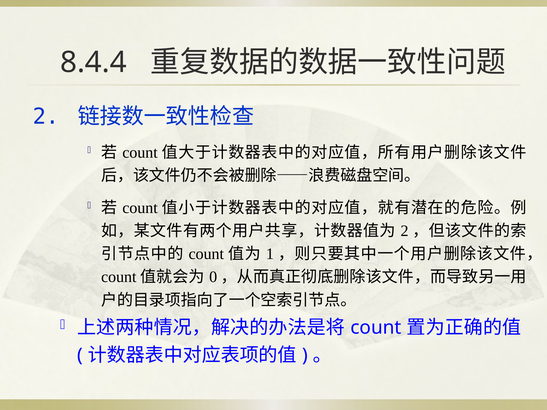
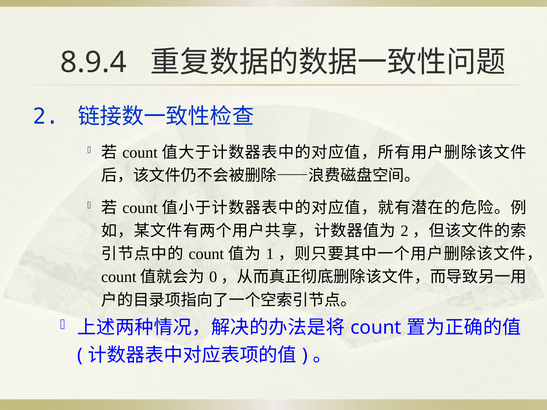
8.4.4: 8.4.4 -> 8.9.4 (93, 62)
